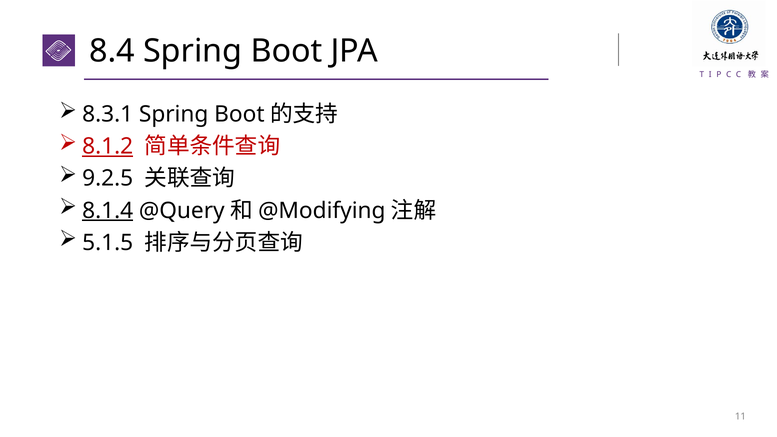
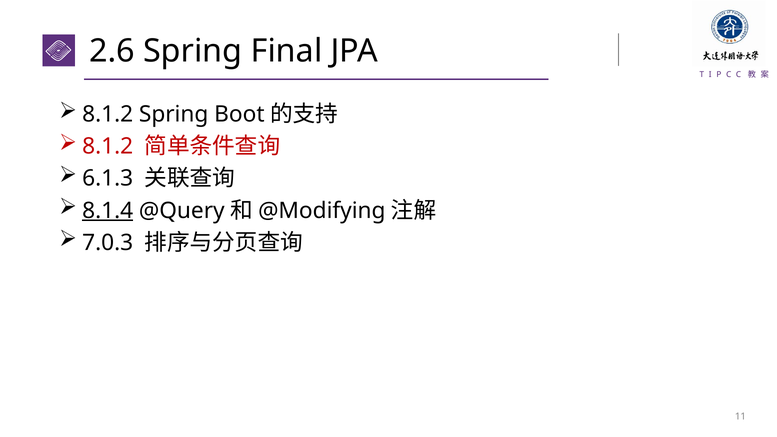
8.4: 8.4 -> 2.6 (112, 51)
Boot: Boot -> Final (287, 51)
8.3.1: 8.3.1 -> 8.1.2 (108, 114)
8.1.2 underline: present -> none (108, 146)
9.2.5: 9.2.5 -> 6.1.3 (108, 179)
5.1.5: 5.1.5 -> 7.0.3 (108, 243)
